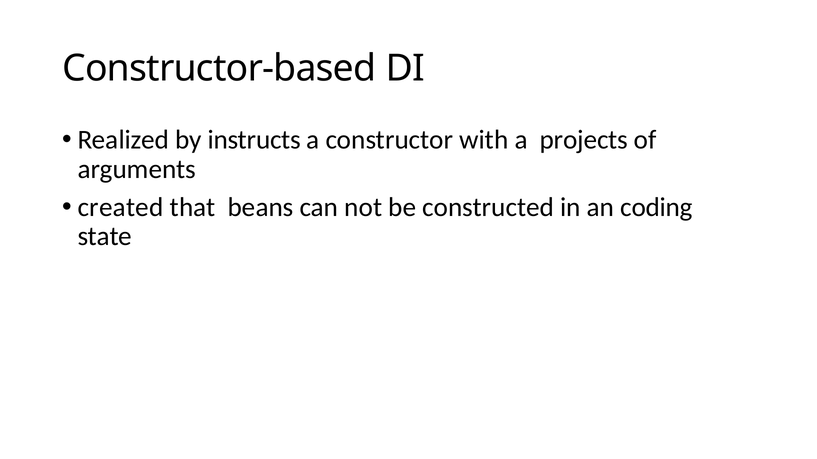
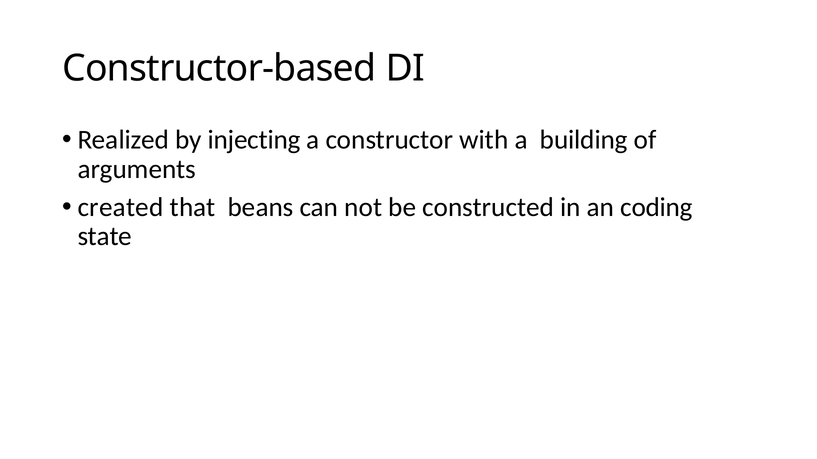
instructs: instructs -> injecting (254, 140)
projects: projects -> building (584, 140)
